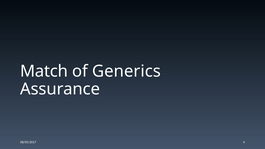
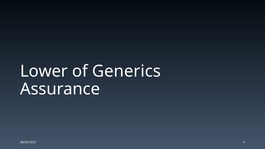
Match: Match -> Lower (44, 71)
